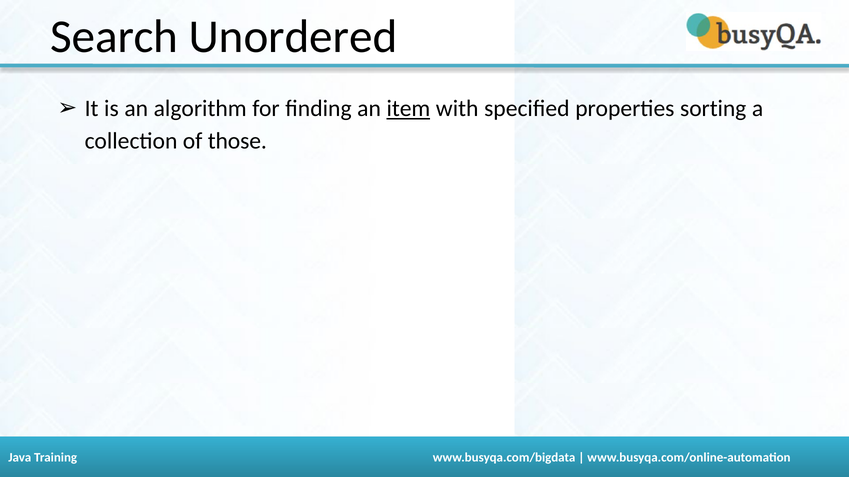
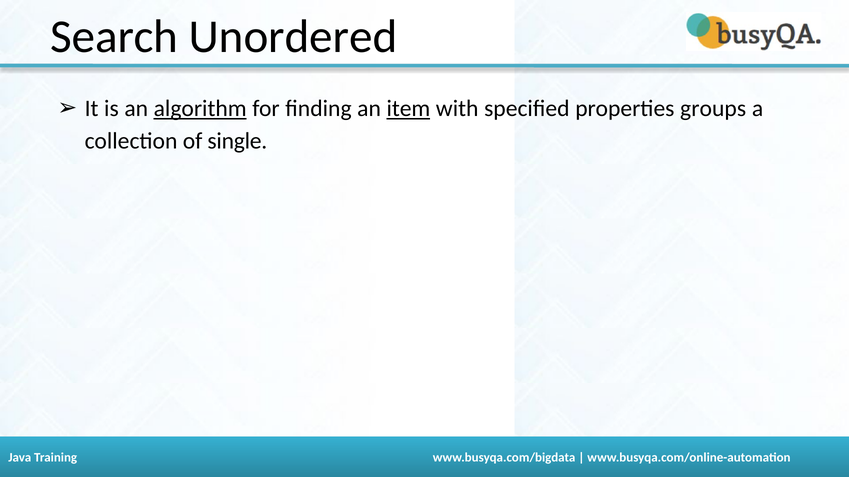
algorithm underline: none -> present (200, 109)
sorting: sorting -> groups (713, 109)
those: those -> single (237, 141)
